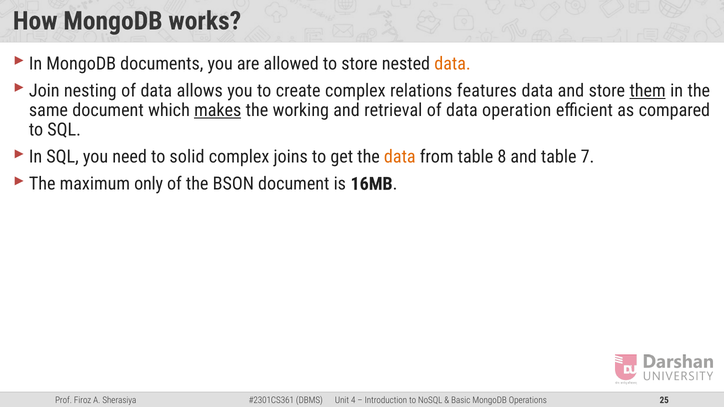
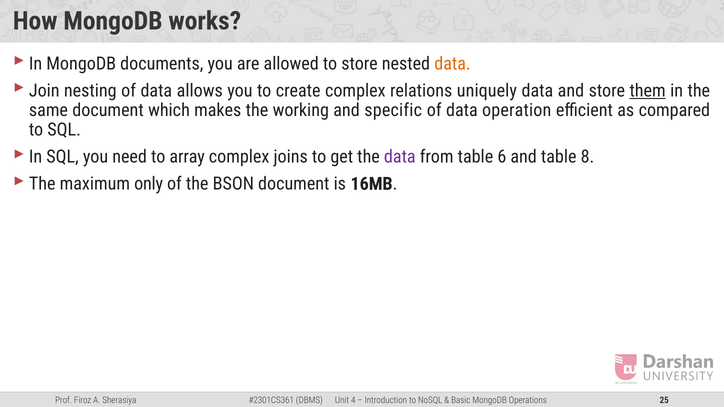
features: features -> uniquely (487, 91)
makes underline: present -> none (218, 110)
retrieval: retrieval -> specific (393, 110)
solid: solid -> array (187, 157)
data colour: orange -> purple (400, 157)
8: 8 -> 6 (502, 157)
7: 7 -> 8 (588, 157)
